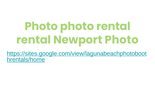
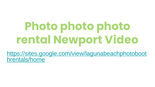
rental: rental -> photo (113, 26)
Newport Photo: Photo -> Video (122, 40)
